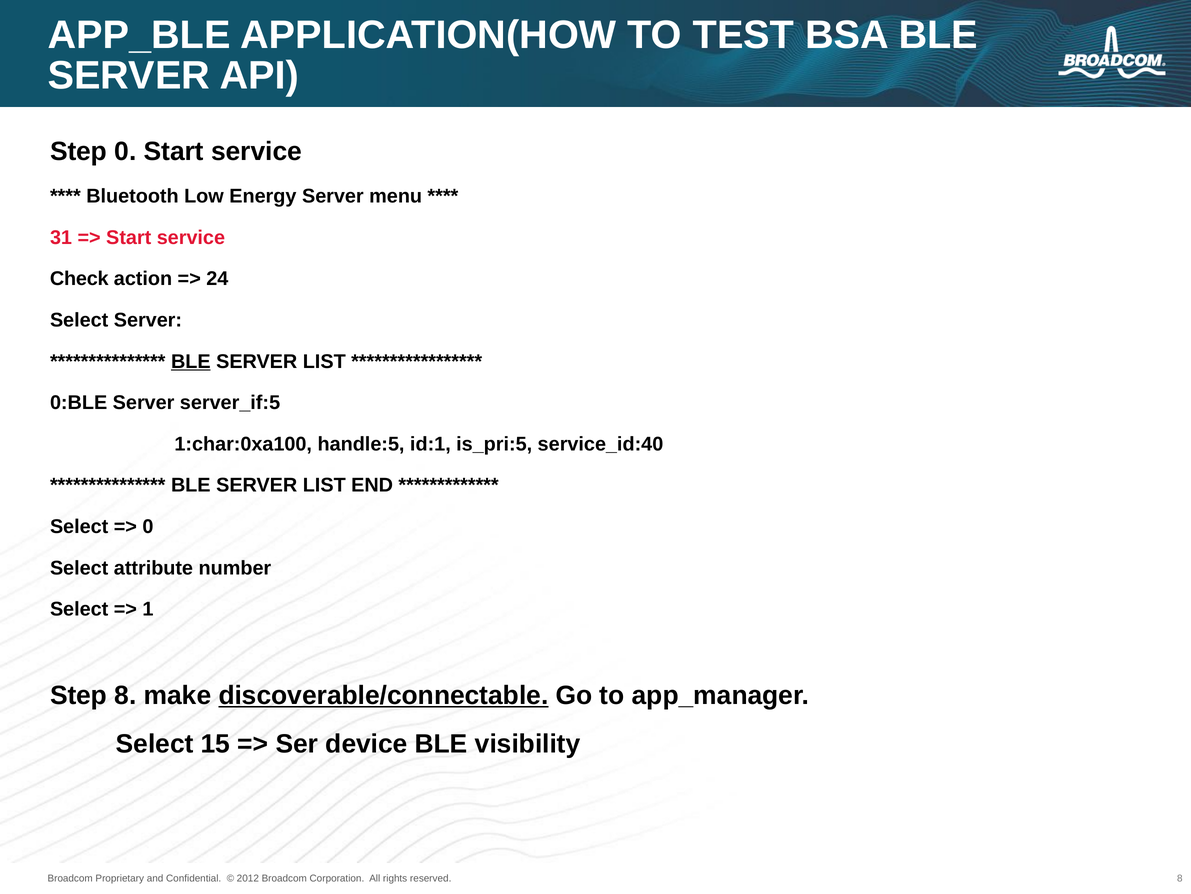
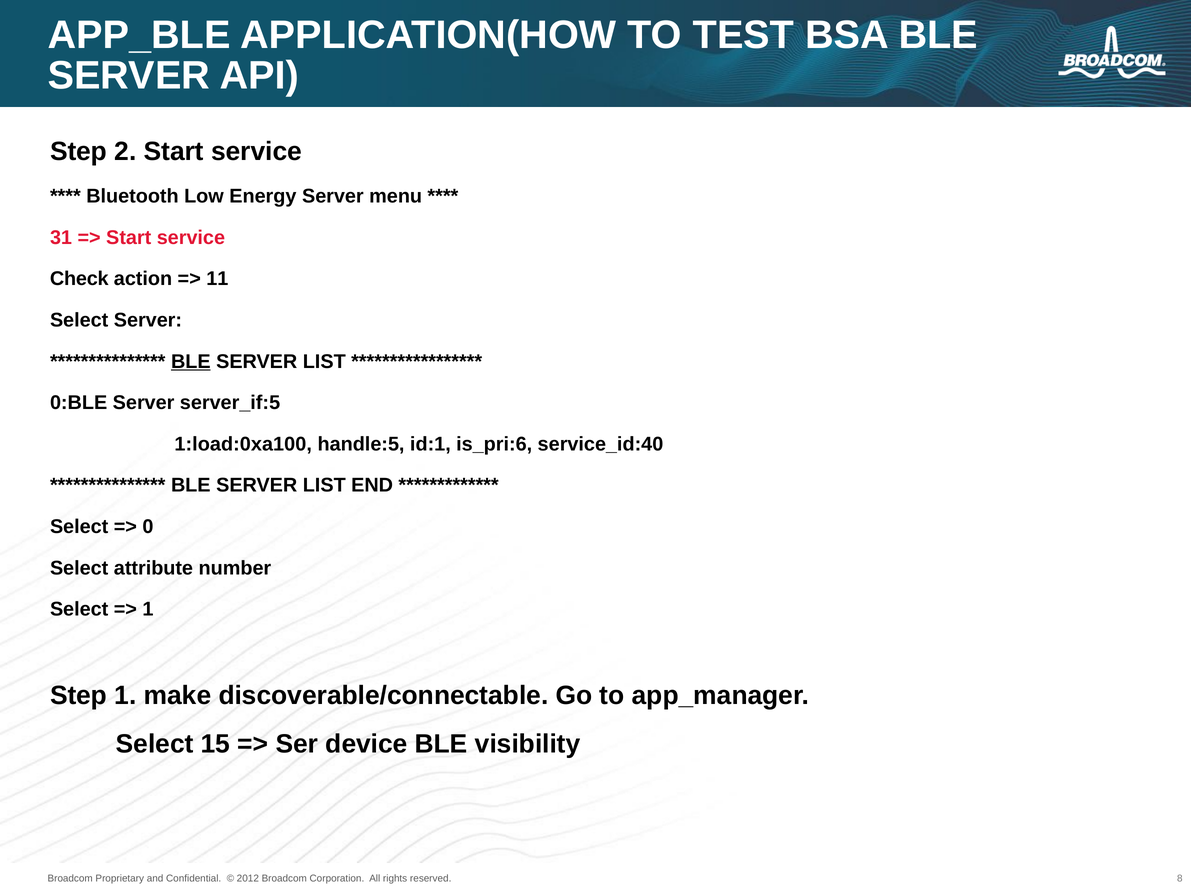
Step 0: 0 -> 2 (125, 151)
24: 24 -> 11 (217, 279)
1:char:0xa100: 1:char:0xa100 -> 1:load:0xa100 (243, 444)
is_pri:5: is_pri:5 -> is_pri:6 (494, 444)
Step 8: 8 -> 1 (125, 695)
discoverable/connectable underline: present -> none (383, 695)
